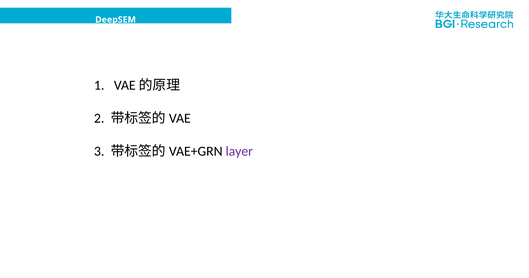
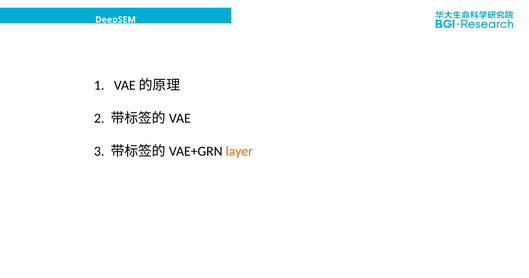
layer colour: purple -> orange (239, 152)
